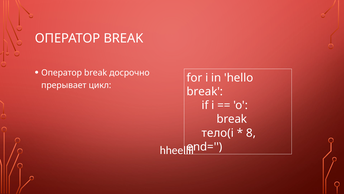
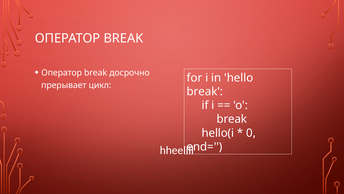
тело(i: тело(i -> hello(i (218, 133)
8: 8 -> 0 (251, 133)
